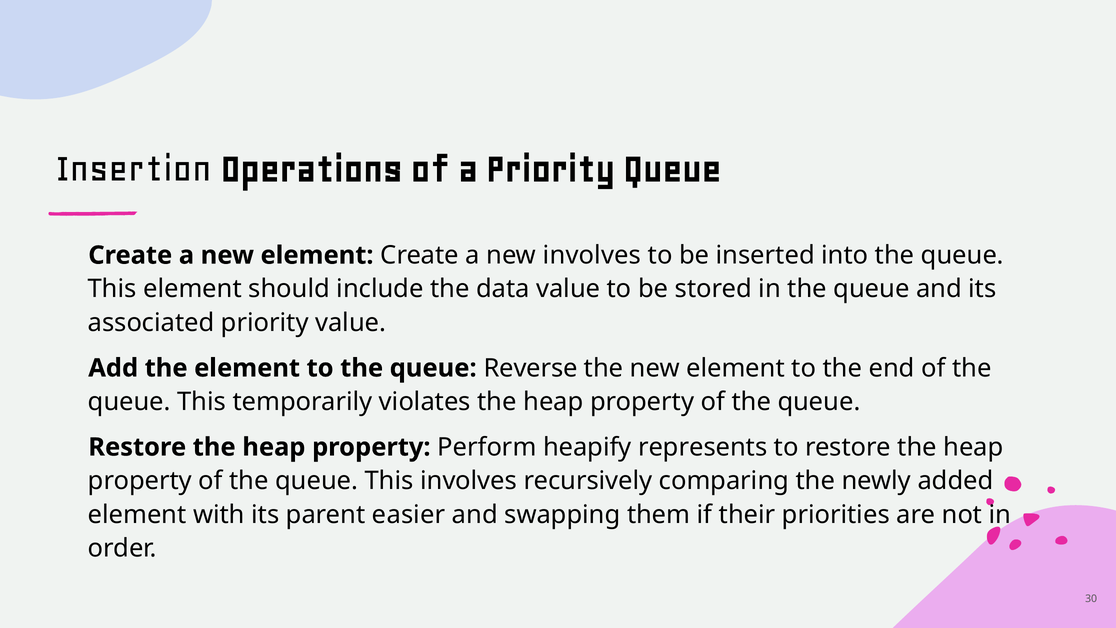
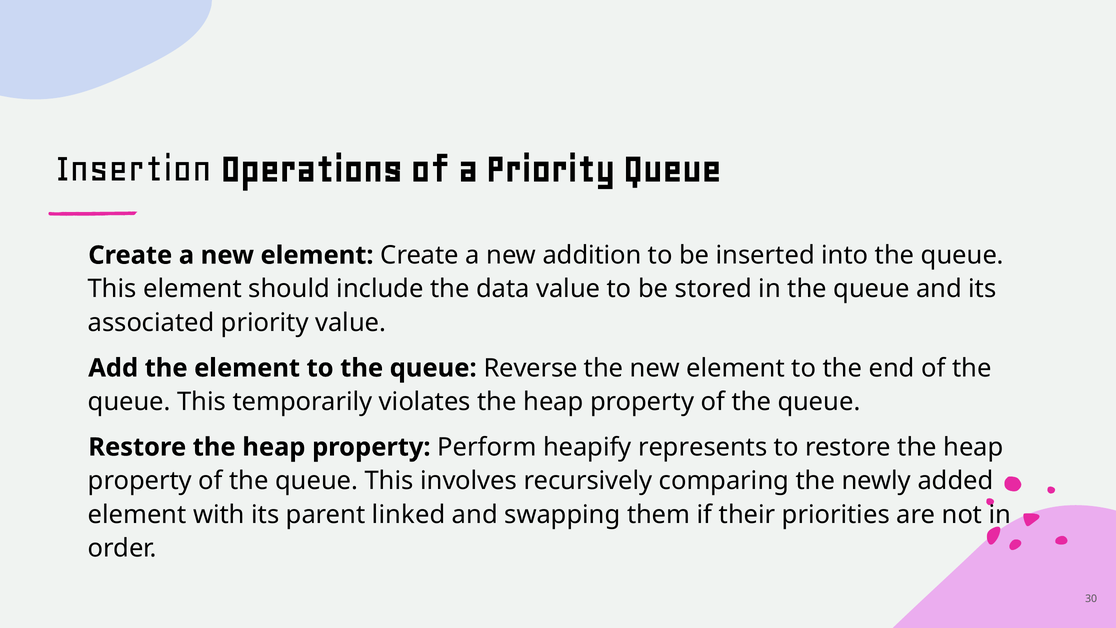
new involves: involves -> addition (592, 255)
easier: easier -> linked (409, 514)
